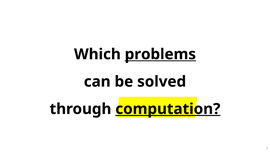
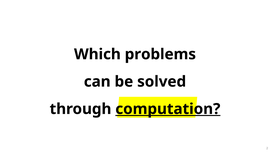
problems underline: present -> none (160, 54)
